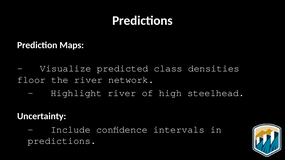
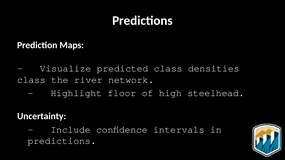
floor: floor -> class (31, 80)
Highlight river: river -> floor (122, 93)
